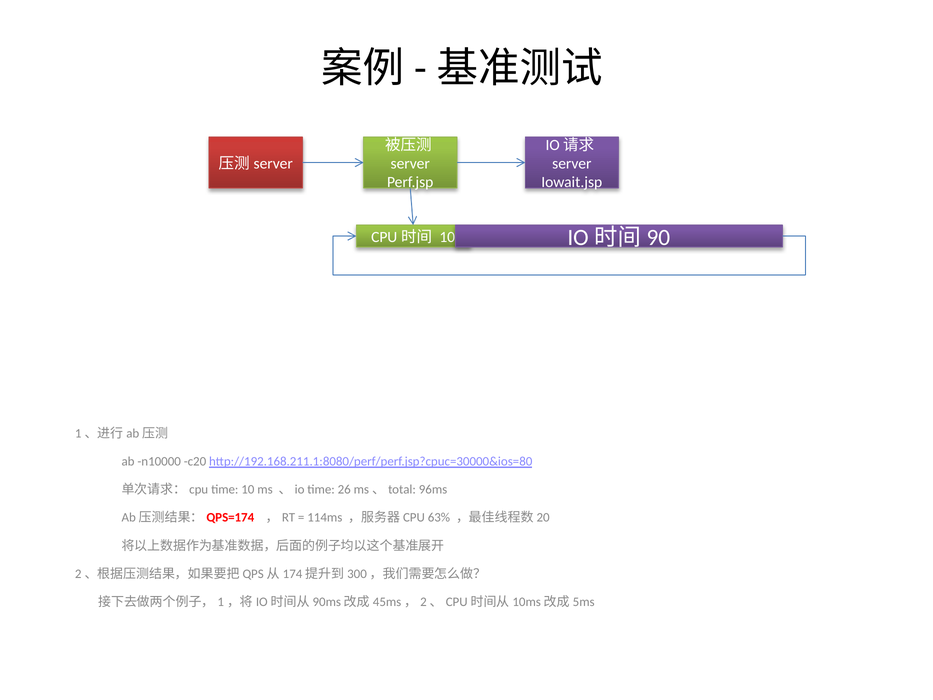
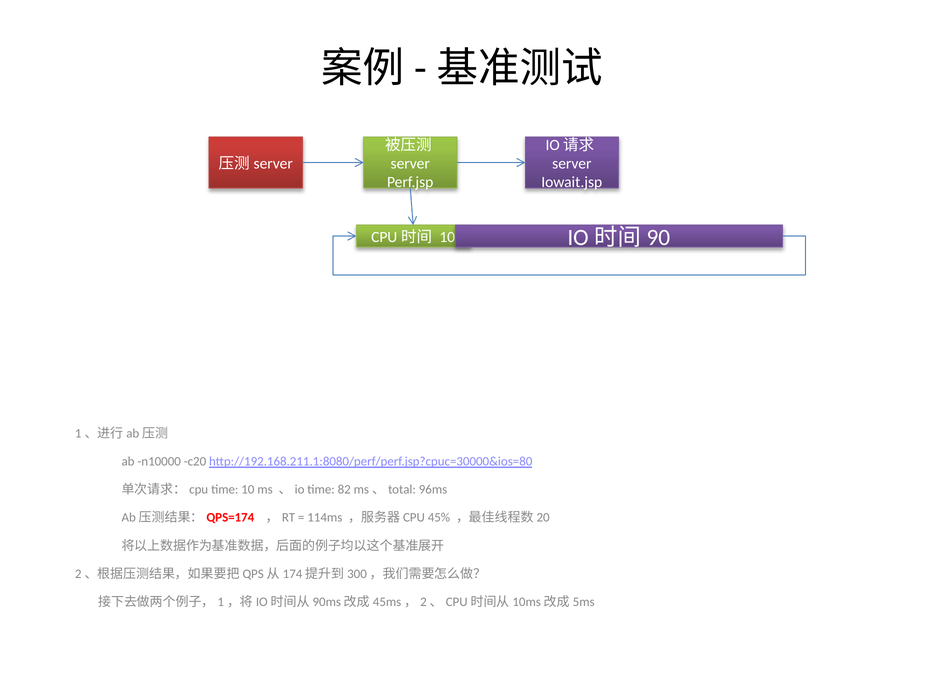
26: 26 -> 82 (344, 489)
63%: 63% -> 45% (439, 518)
